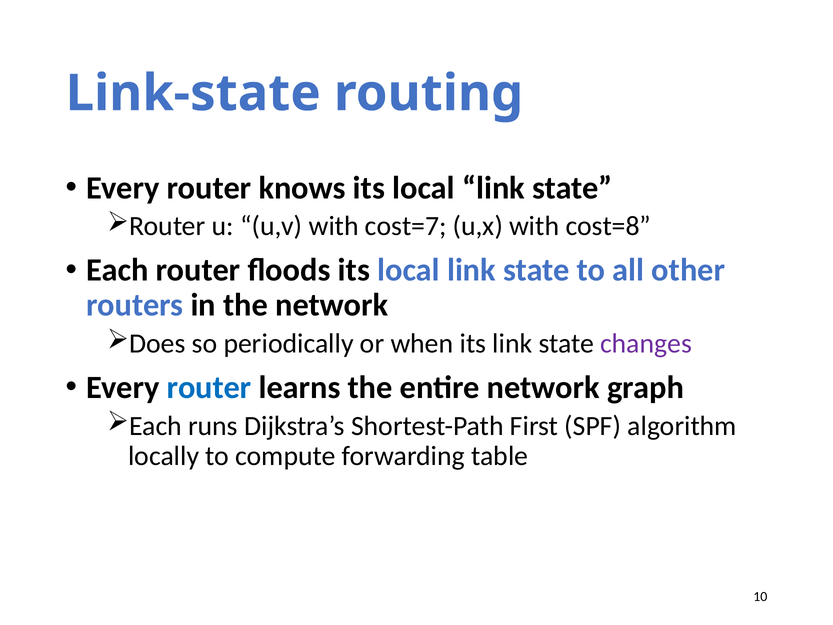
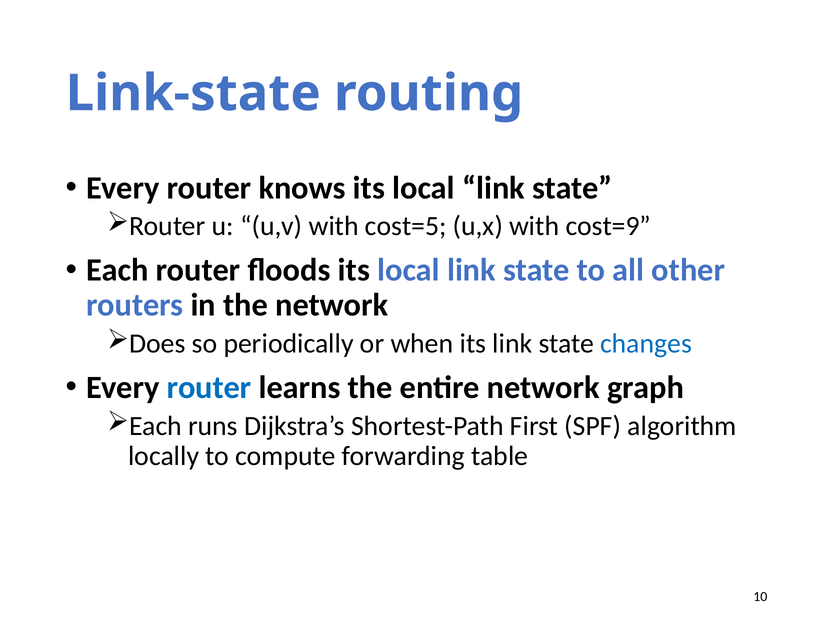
cost=7: cost=7 -> cost=5 (406, 226)
cost=8: cost=8 -> cost=9 (608, 226)
changes colour: purple -> blue (646, 343)
